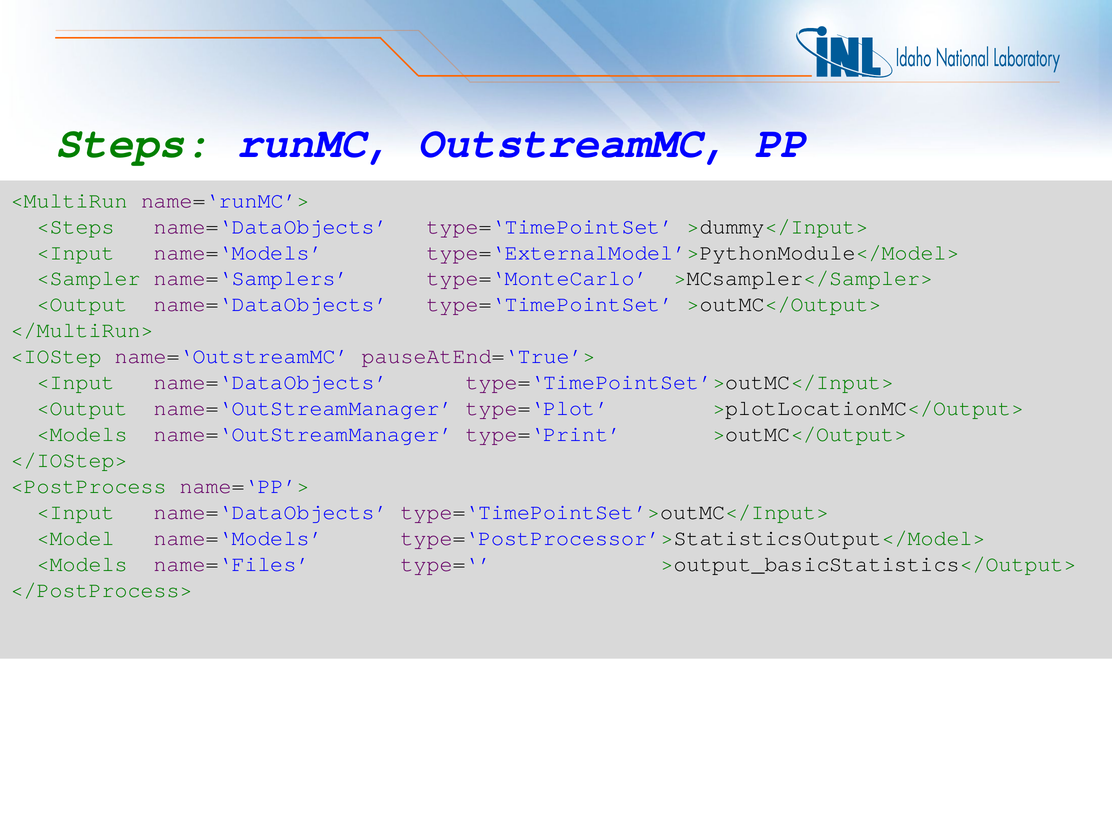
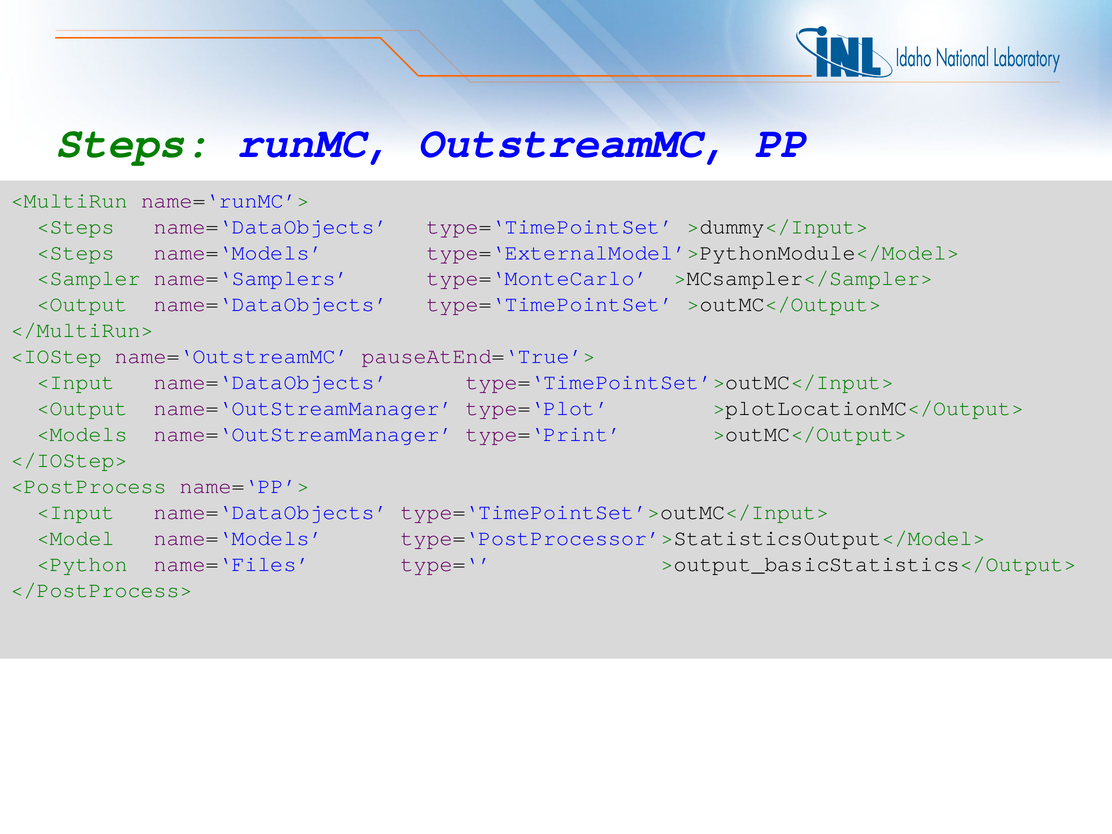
<Input: <Input -> <Steps (76, 252)
<Models: <Models -> <Python (82, 564)
